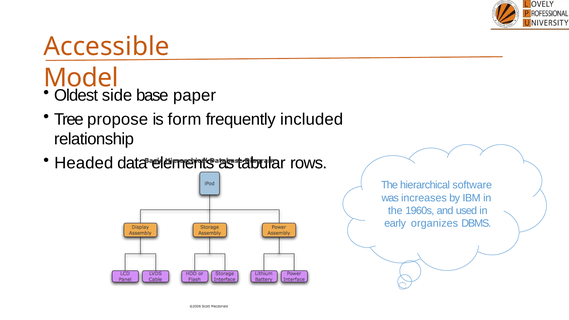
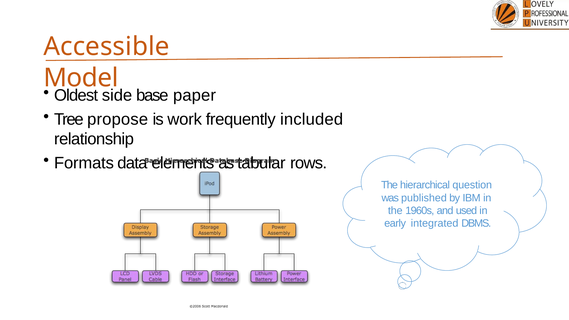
form: form -> work (185, 119)
Headed: Headed -> Formats (84, 163)
software: software -> question (472, 185)
increases: increases -> published (424, 198)
organizes: organizes -> integrated (435, 223)
